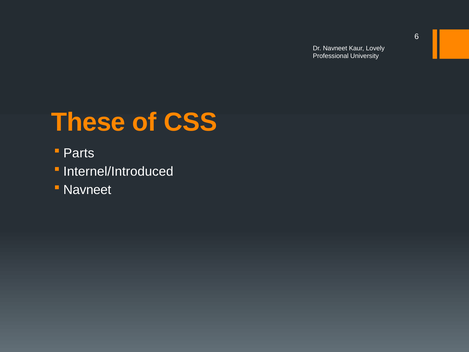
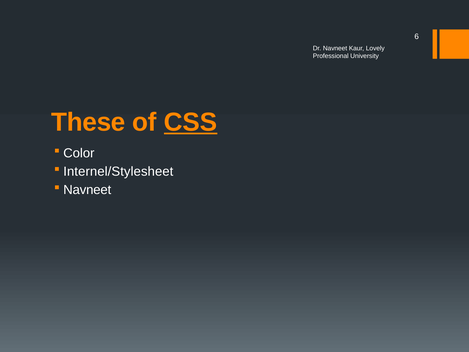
CSS underline: none -> present (191, 122)
Parts: Parts -> Color (79, 153)
Internel/Introduced: Internel/Introduced -> Internel/Stylesheet (118, 171)
